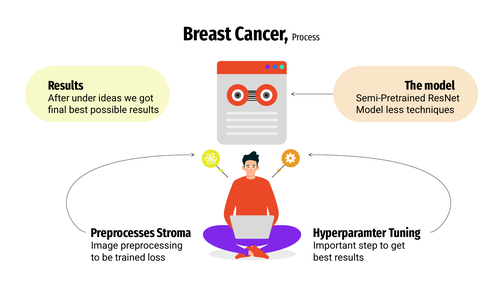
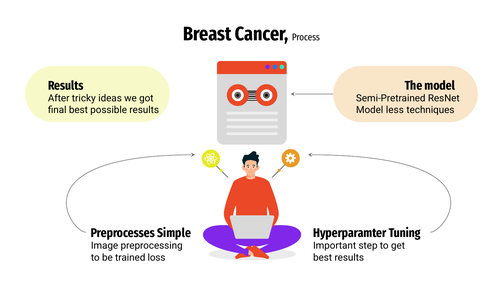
under: under -> tricky (84, 98)
Stroma: Stroma -> Simple (174, 233)
